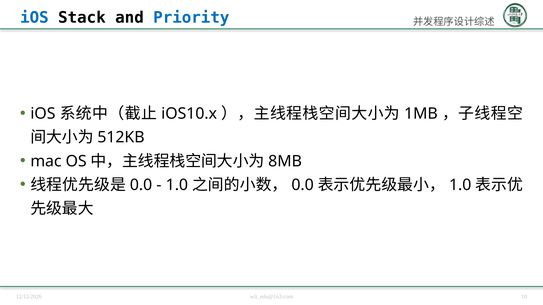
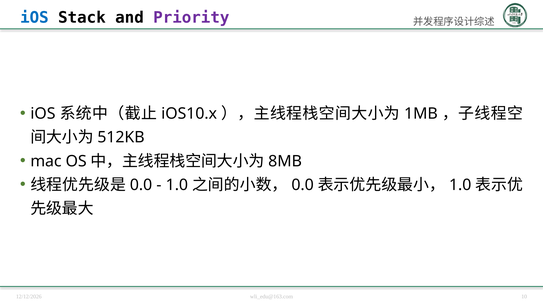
Priority colour: blue -> purple (191, 18)
